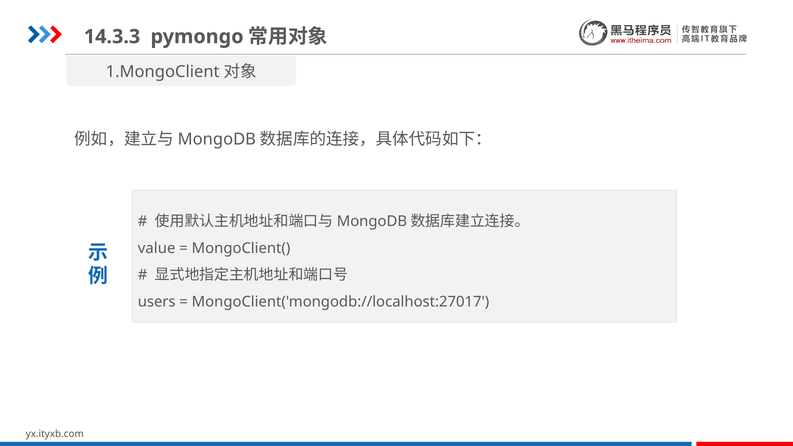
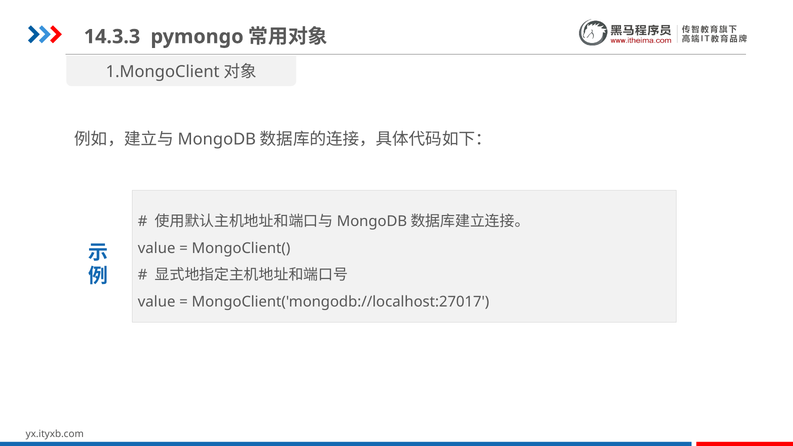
users: users -> value (157, 302)
